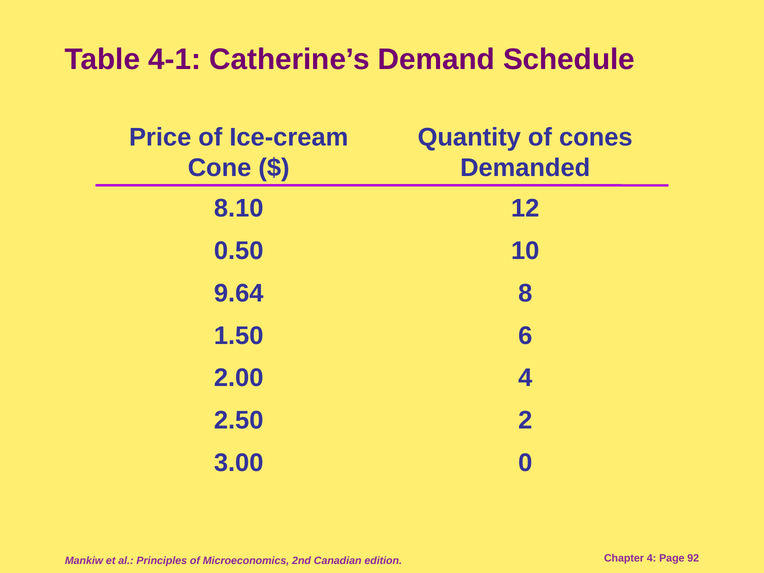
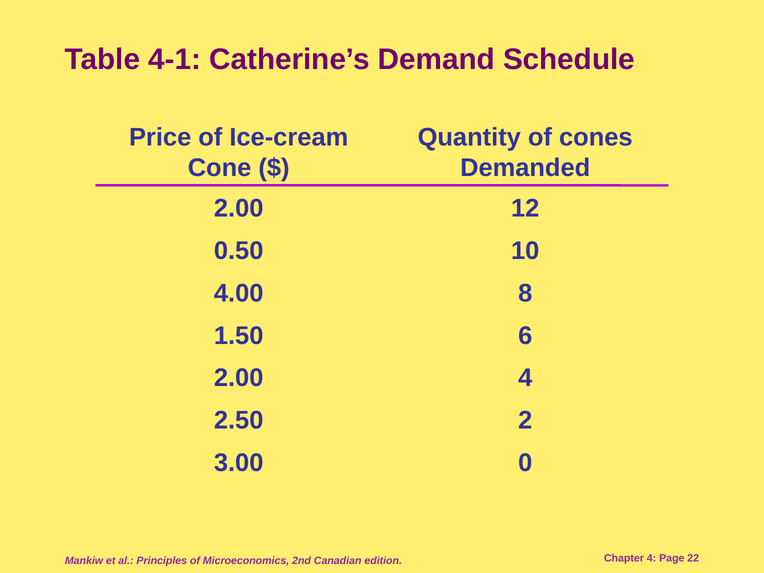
8.10: 8.10 -> 2.00 (239, 208)
9.64: 9.64 -> 4.00 (239, 293)
92: 92 -> 22 (693, 558)
